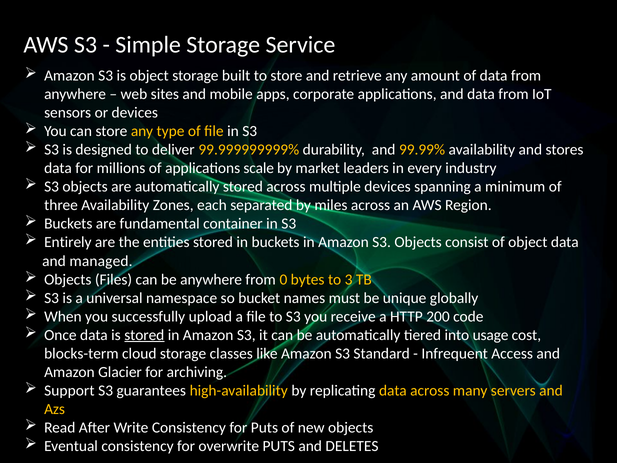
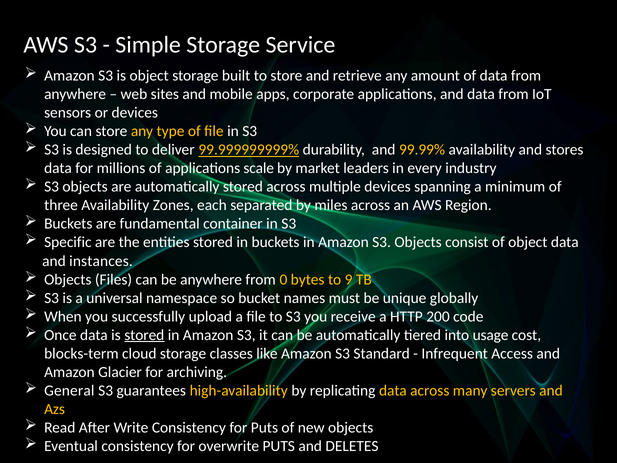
99.999999999% underline: none -> present (249, 150)
Entirely: Entirely -> Specific (68, 242)
managed: managed -> instances (101, 261)
3: 3 -> 9 (349, 279)
Support: Support -> General (69, 390)
